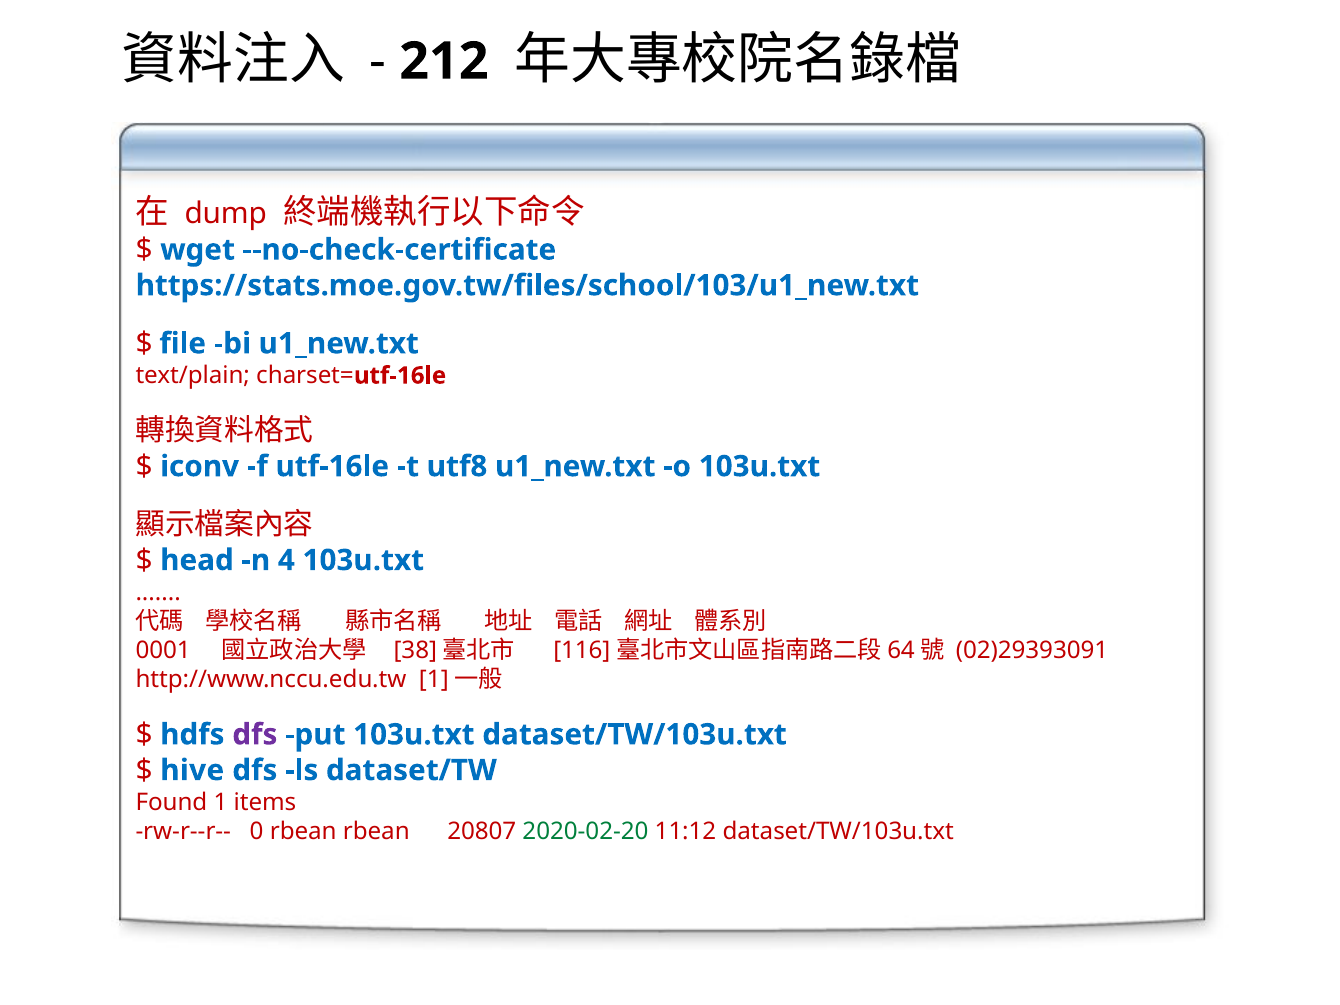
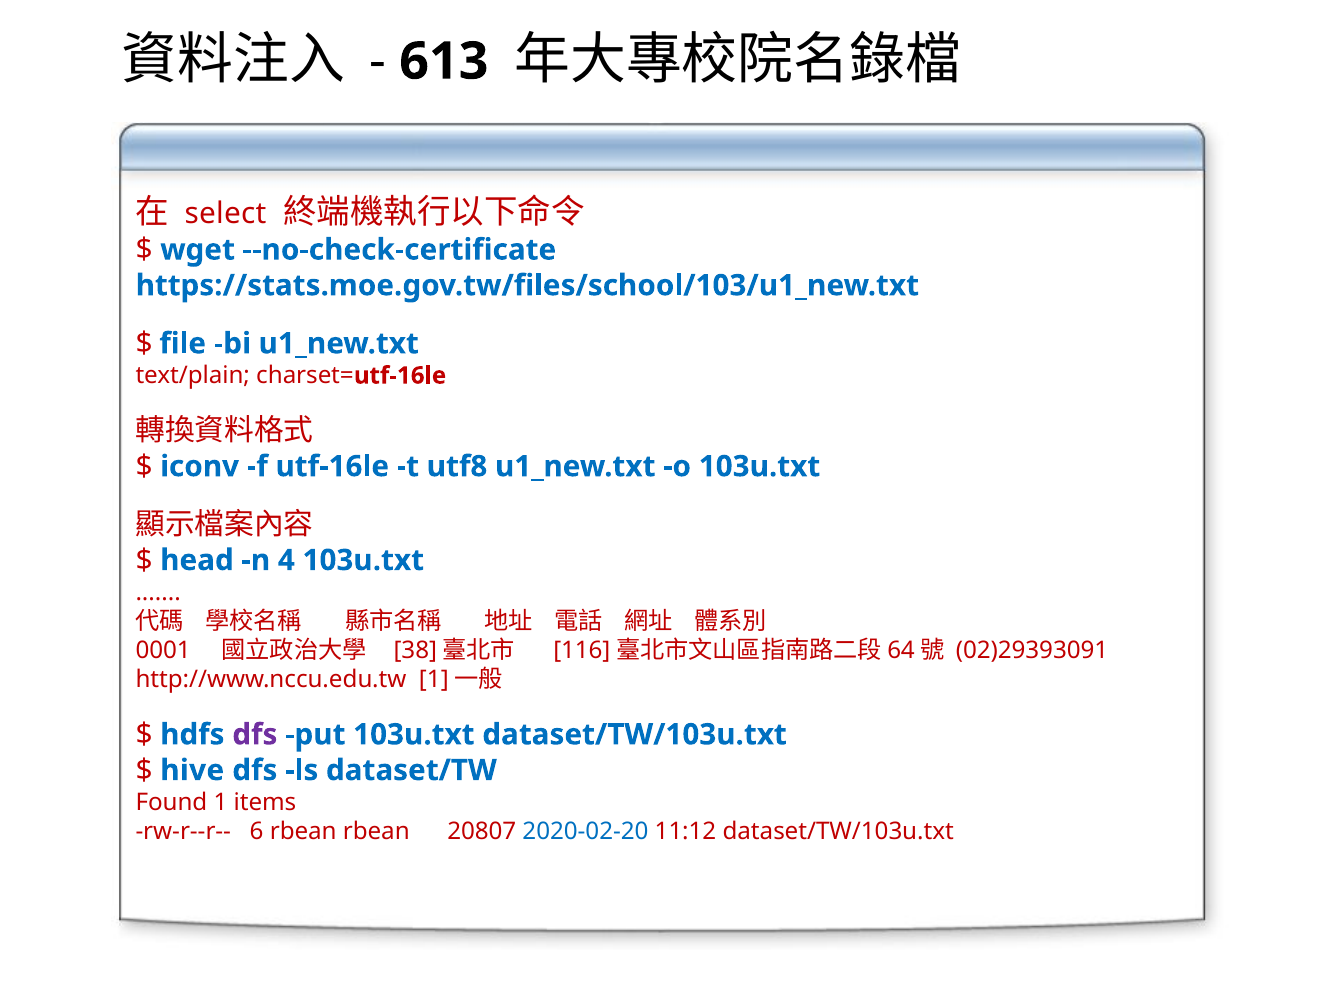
212: 212 -> 613 (444, 62)
dump: dump -> select (226, 213)
0: 0 -> 6 (257, 831)
2020-02-20 colour: green -> blue (585, 831)
